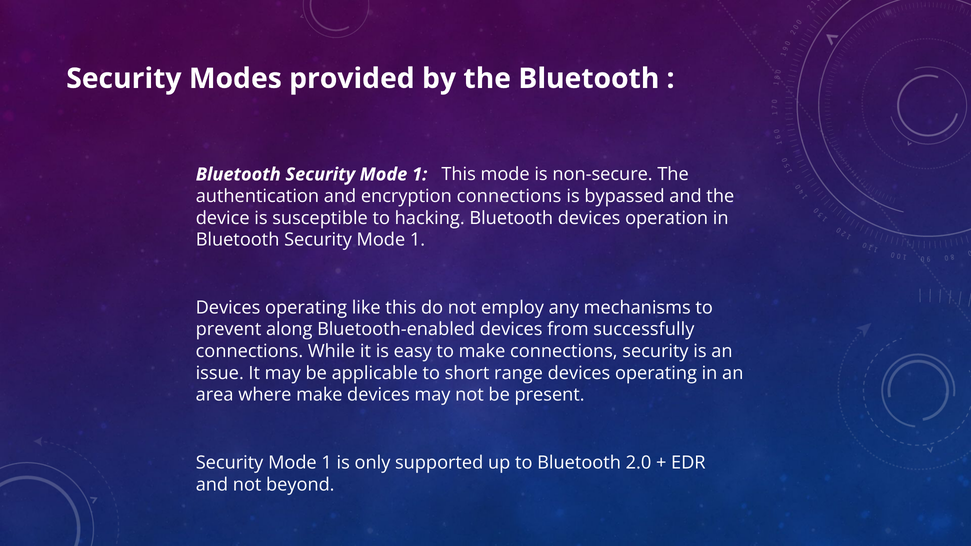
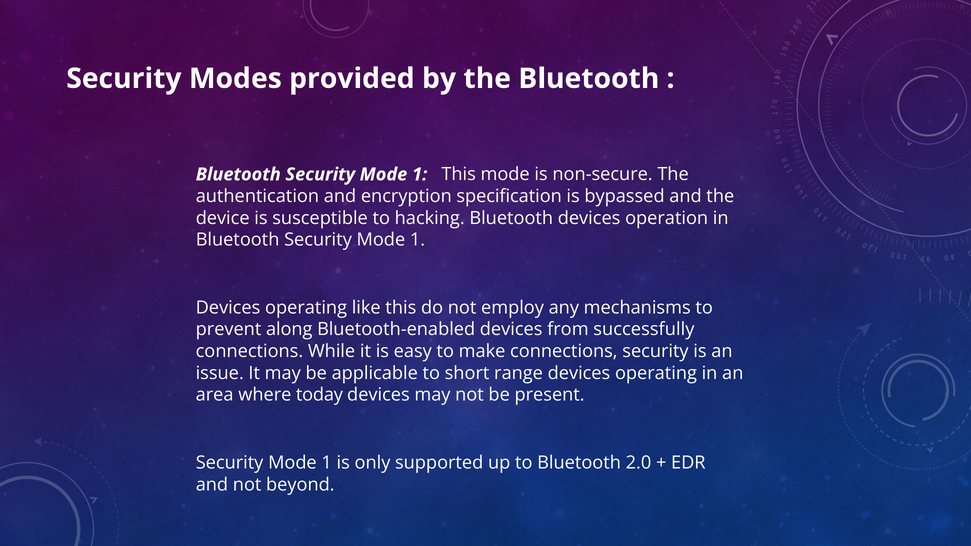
encryption connections: connections -> specification (509, 196)
where make: make -> today (319, 395)
